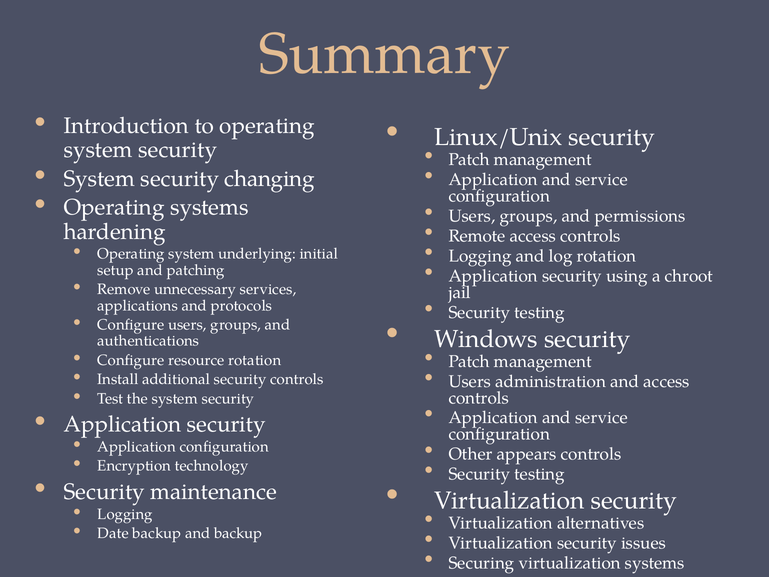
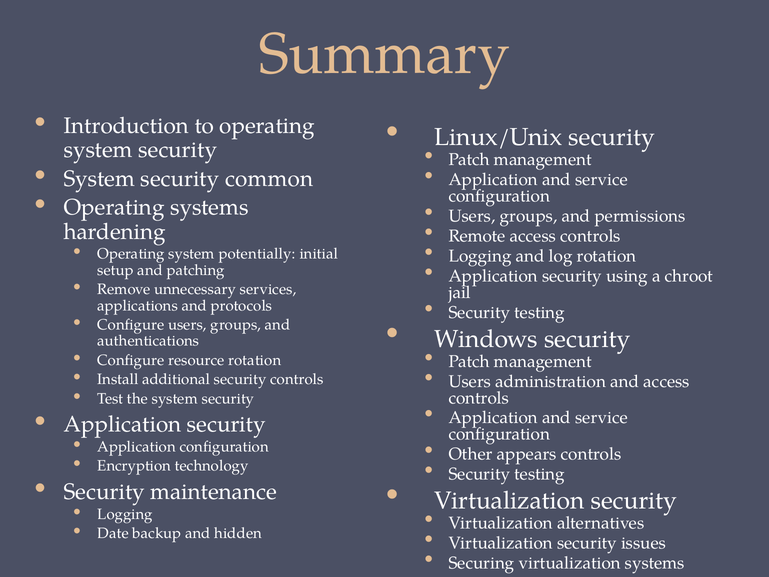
changing: changing -> common (269, 179)
underlying: underlying -> potentially (257, 254)
and backup: backup -> hidden (238, 533)
